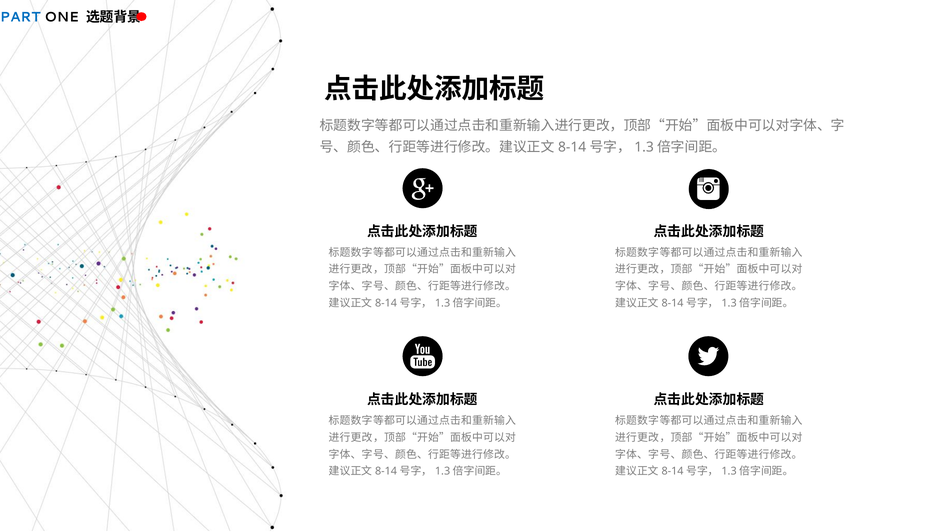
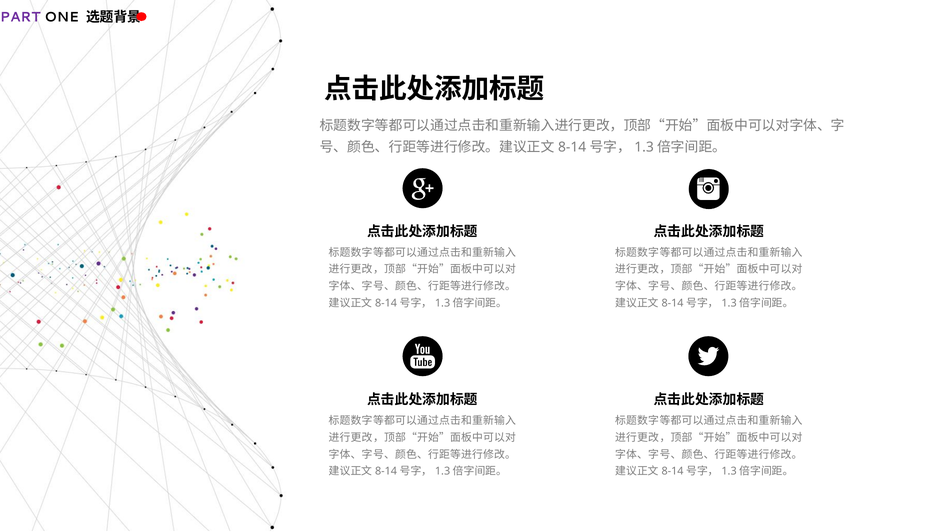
PART colour: blue -> purple (20, 17)
